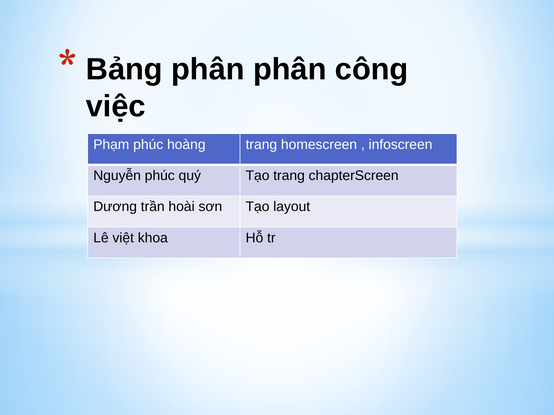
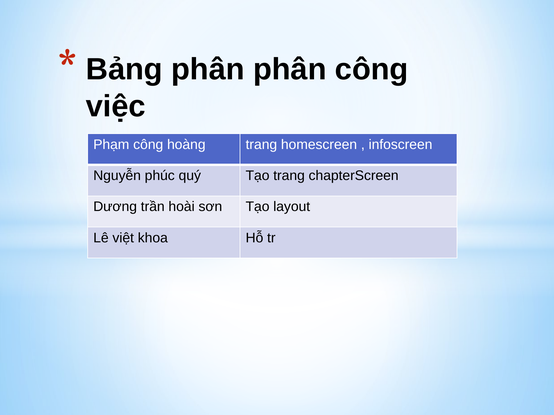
Phạm phúc: phúc -> công (148, 145)
